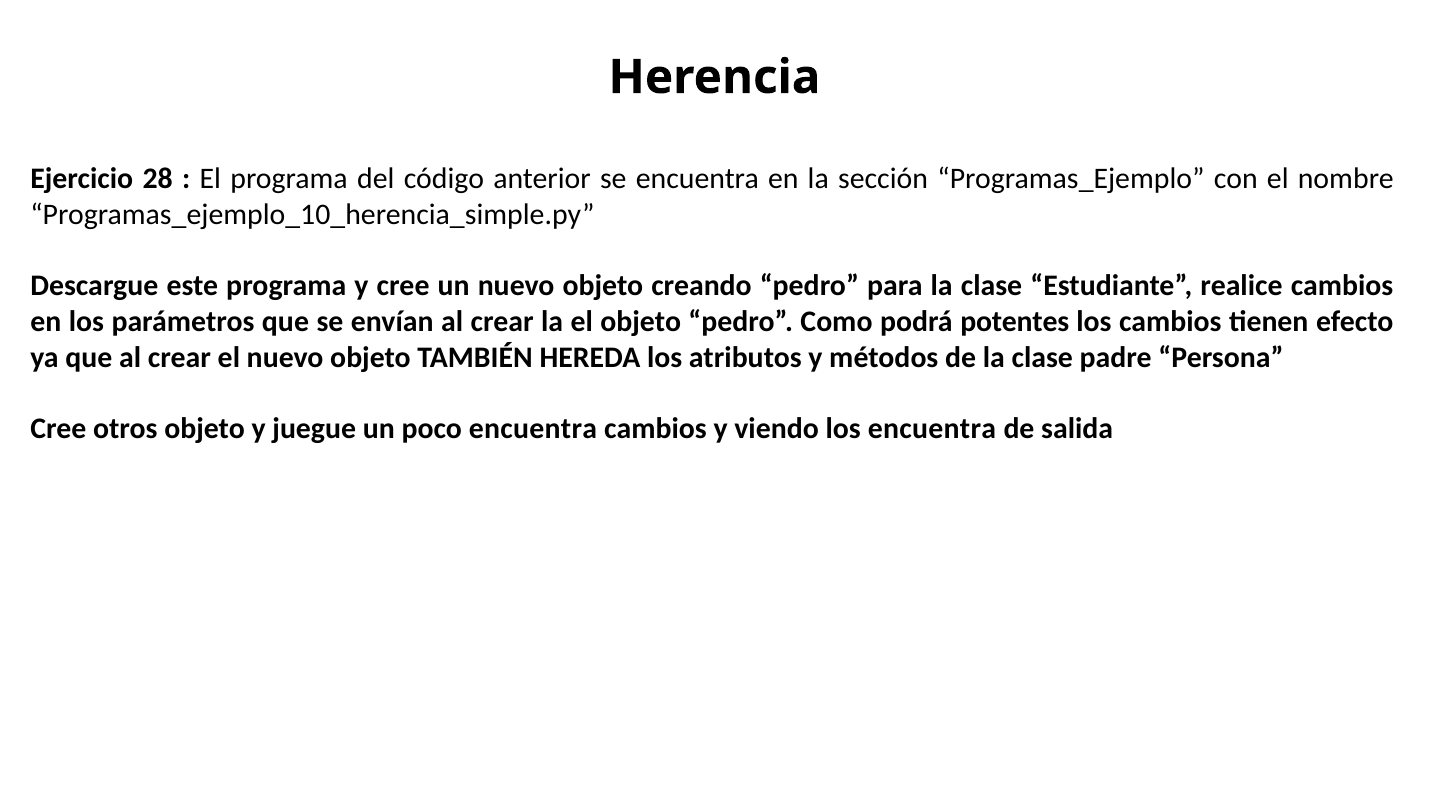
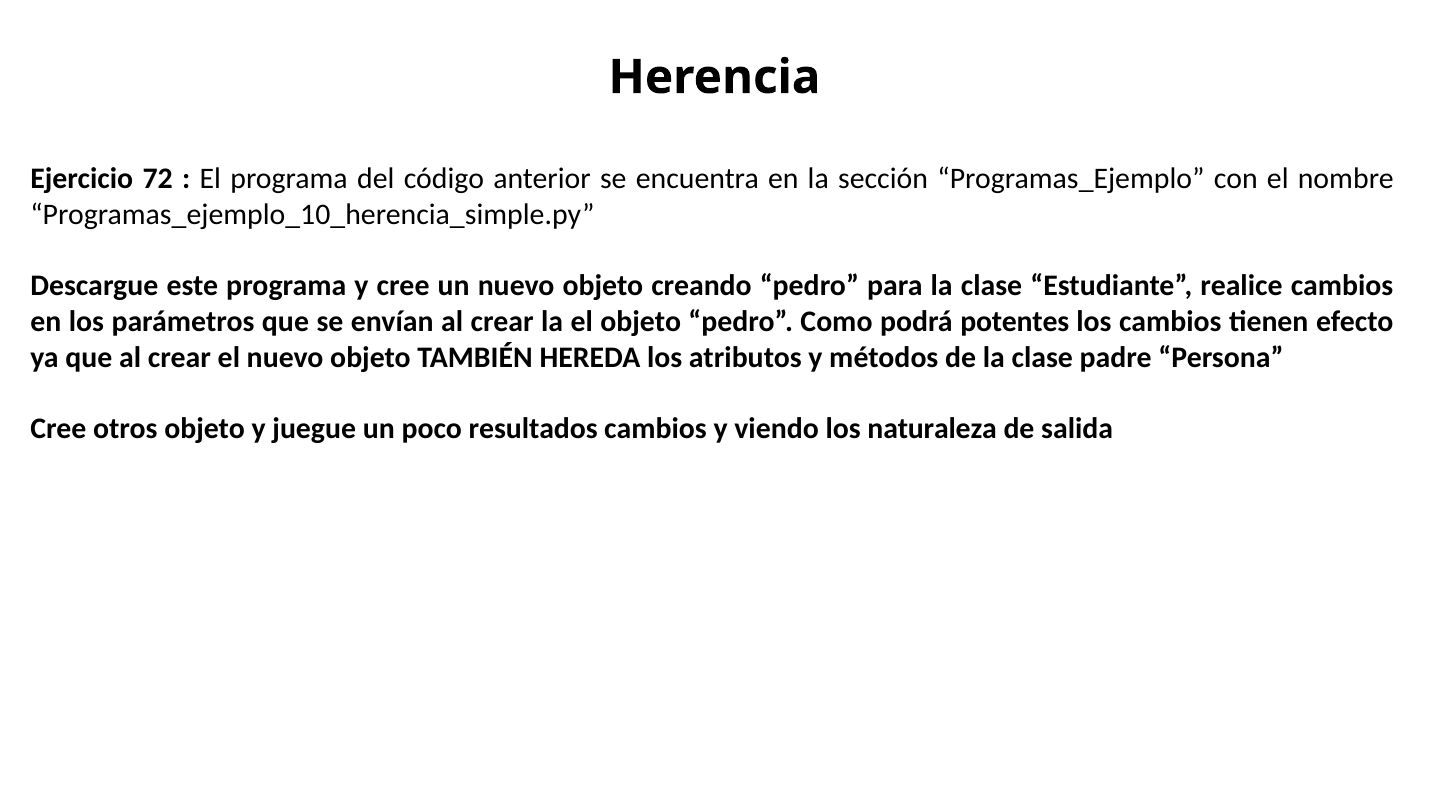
28: 28 -> 72 (158, 179)
poco encuentra: encuentra -> resultados (533, 429)
los encuentra: encuentra -> naturaleza (932, 429)
